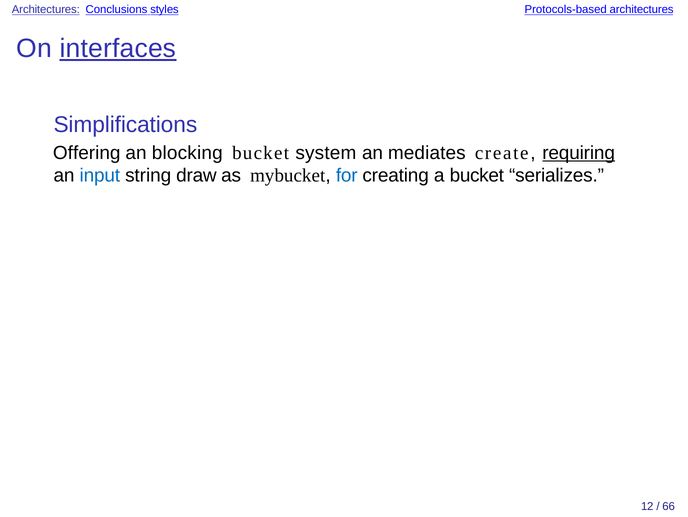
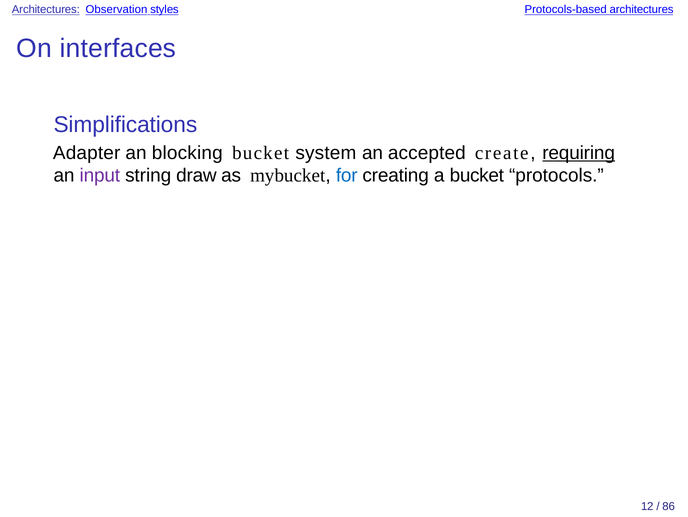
Conclusions: Conclusions -> Observation (116, 10)
interfaces underline: present -> none (118, 49)
Offering: Offering -> Adapter (87, 153)
mediates: mediates -> accepted (427, 153)
input colour: blue -> purple (100, 175)
serializes: serializes -> protocols (556, 175)
66: 66 -> 86 (669, 506)
